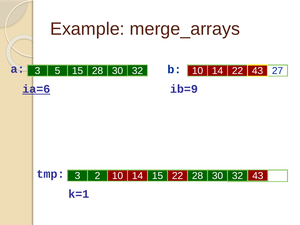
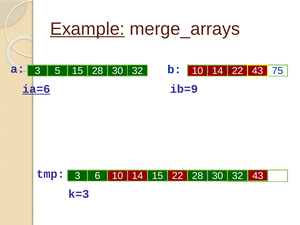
Example underline: none -> present (87, 29)
27: 27 -> 75 (278, 71)
2: 2 -> 6 (98, 176)
k=1: k=1 -> k=3 (79, 194)
